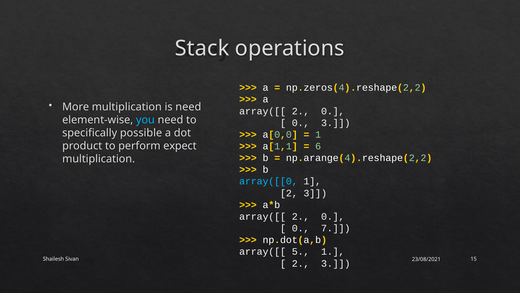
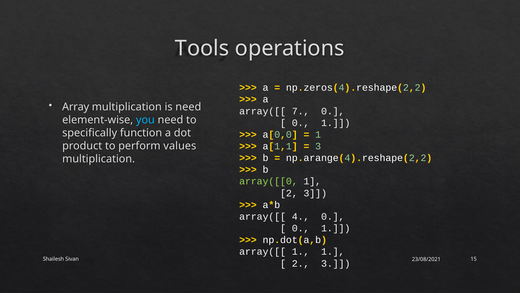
Stack: Stack -> Tools (202, 48)
More: More -> Array (76, 107)
2: 2 -> 7 (301, 111)
3: 3 -> 1 (336, 123)
possible: possible -> function (141, 133)
6: 6 -> 3 (318, 146)
expect: expect -> values (180, 146)
array([[0 colour: light blue -> light green (268, 181)
2: 2 -> 4 (301, 216)
7: 7 -> 1 (336, 228)
array([[ 5: 5 -> 1 (301, 251)
